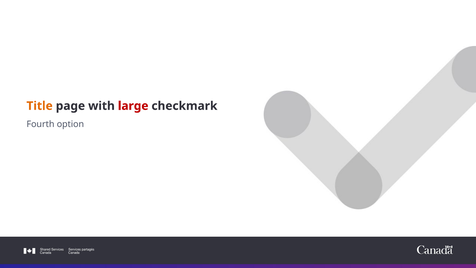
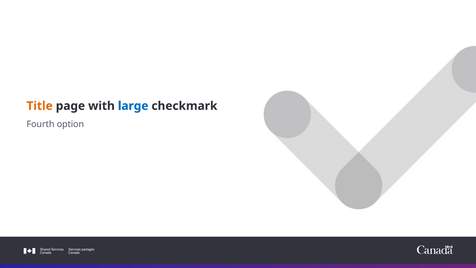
large colour: red -> blue (133, 106)
